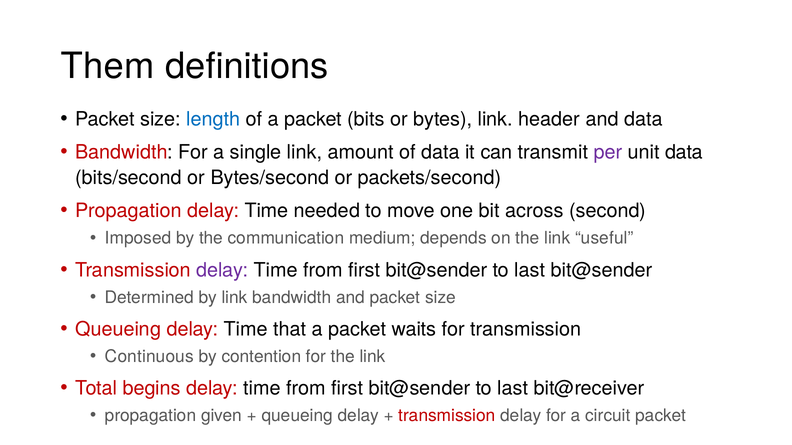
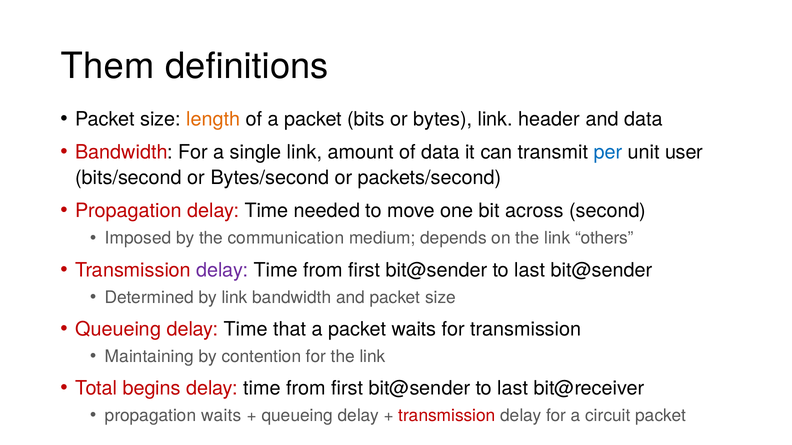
length colour: blue -> orange (213, 119)
per colour: purple -> blue (608, 152)
unit data: data -> user (684, 152)
useful: useful -> others (604, 239)
Continuous: Continuous -> Maintaining (149, 357)
propagation given: given -> waits (221, 416)
